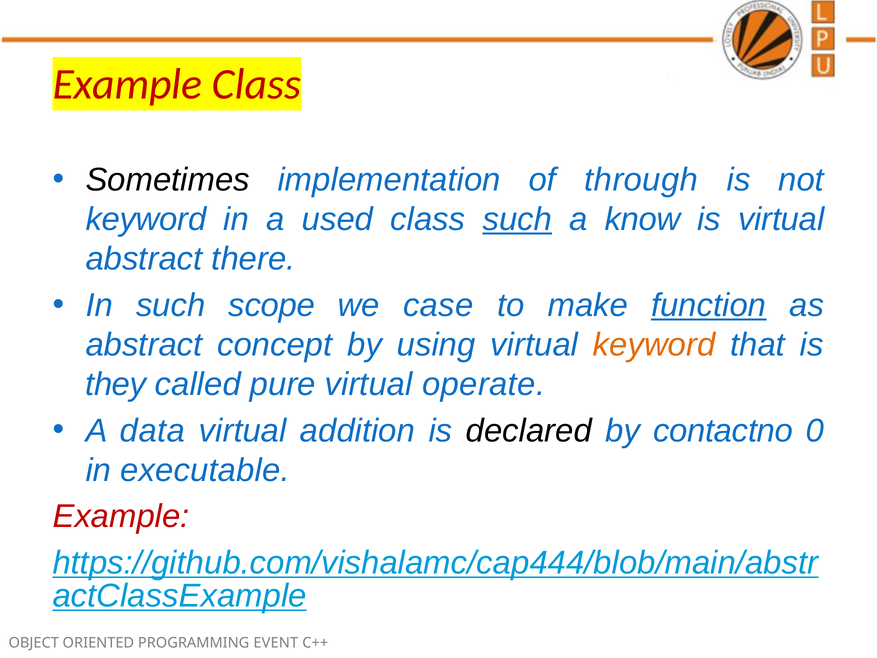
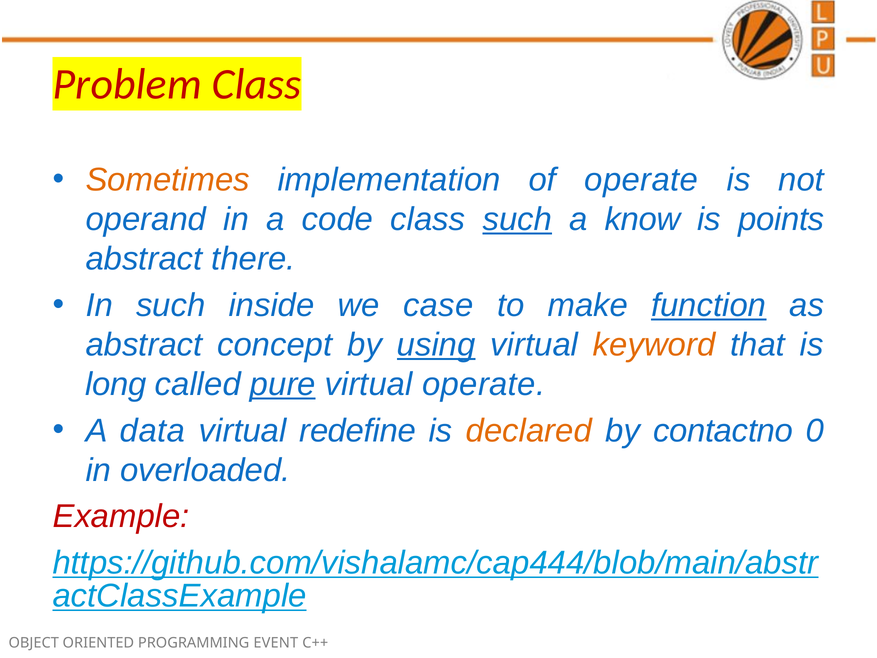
Example: Example -> Problem (127, 84)
Sometimes colour: black -> orange (168, 180)
of through: through -> operate (641, 180)
keyword: keyword -> operand (146, 219)
used: used -> code (338, 219)
is virtual: virtual -> points (781, 219)
scope: scope -> inside (272, 305)
using underline: none -> present (436, 345)
they: they -> long (116, 384)
pure underline: none -> present (283, 384)
addition: addition -> redefine (358, 431)
declared colour: black -> orange (529, 431)
executable: executable -> overloaded (205, 470)
